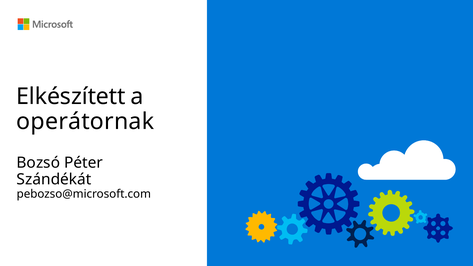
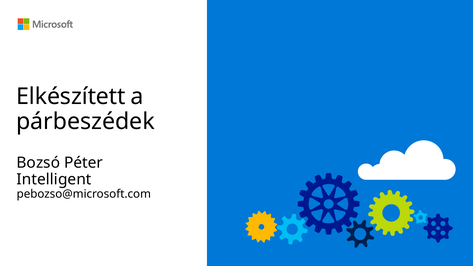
operátornak: operátornak -> párbeszédek (85, 122)
Szándékát: Szándékát -> Intelligent (54, 180)
